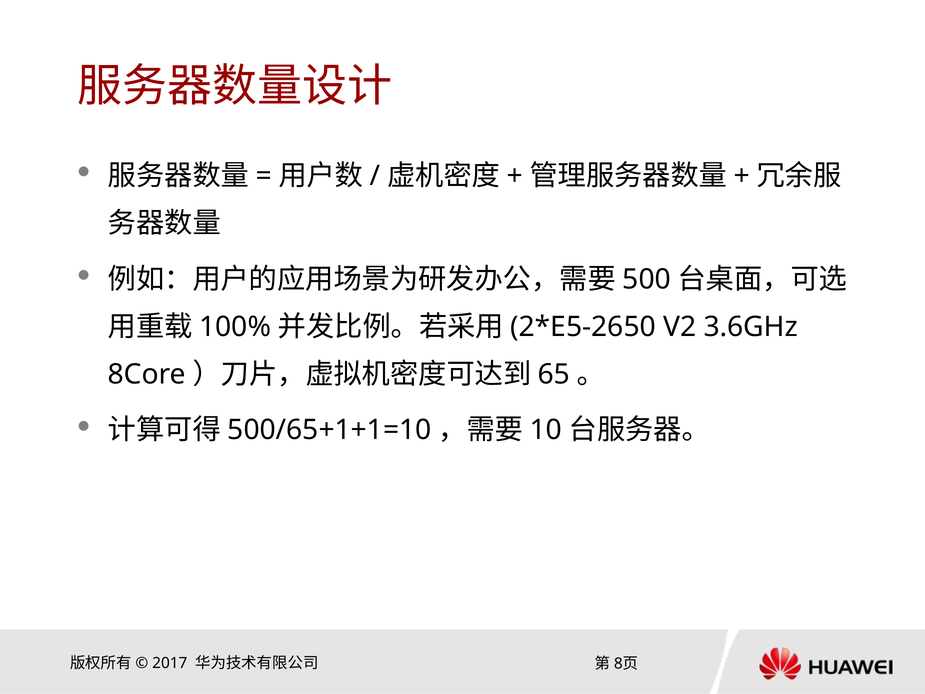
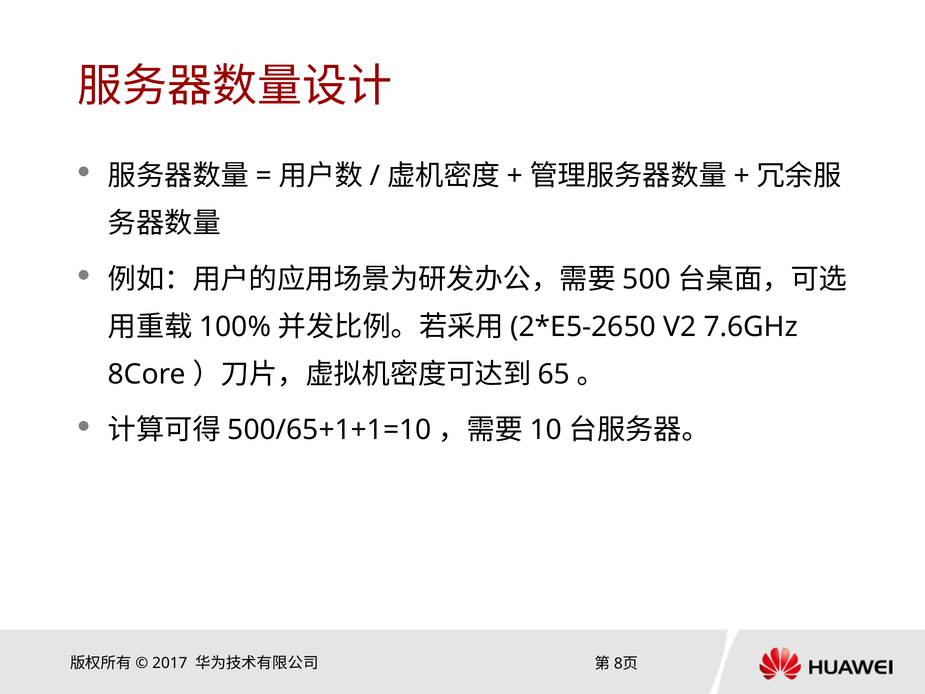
3.6GHz: 3.6GHz -> 7.6GHz (751, 327)
